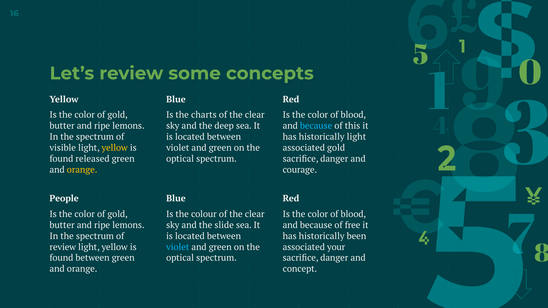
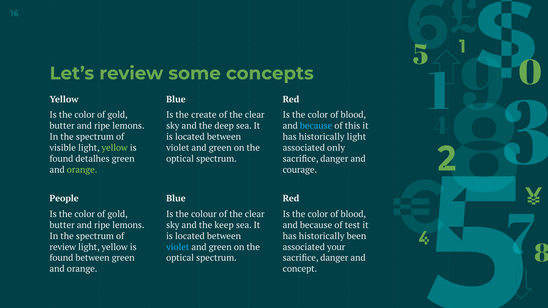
charts: charts -> create (204, 115)
yellow colour: yellow -> light green (115, 148)
associated gold: gold -> only (336, 148)
released: released -> detalhes (93, 159)
orange colour: yellow -> light green (82, 170)
slide: slide -> keep (224, 225)
free: free -> test (352, 225)
